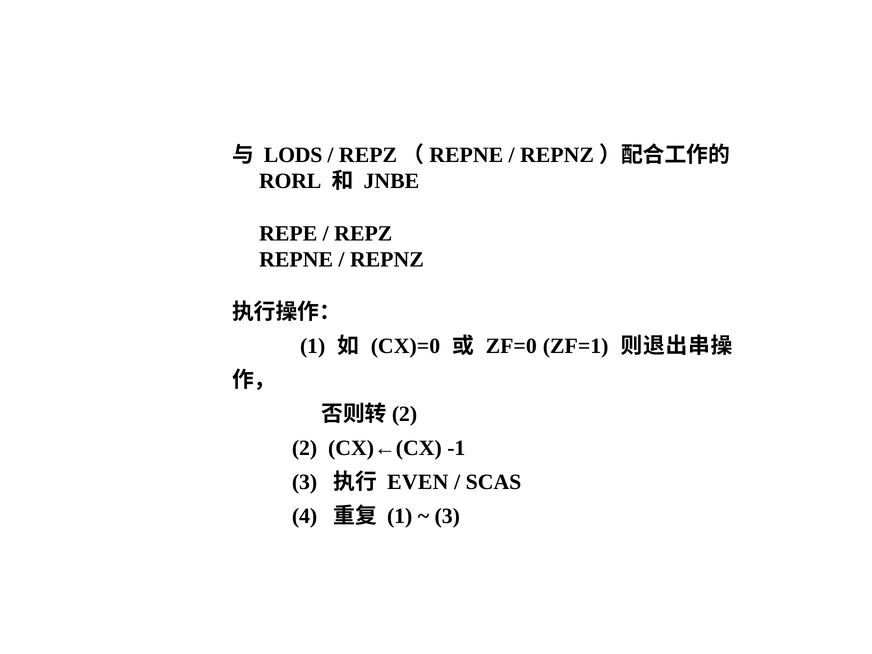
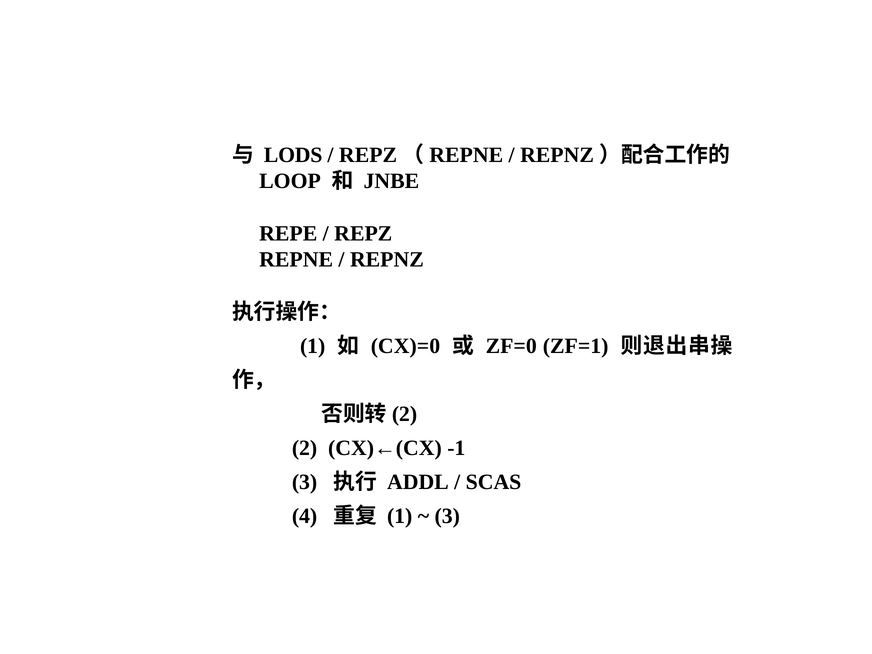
RORL: RORL -> LOOP (290, 181)
EVEN: EVEN -> ADDL (418, 482)
